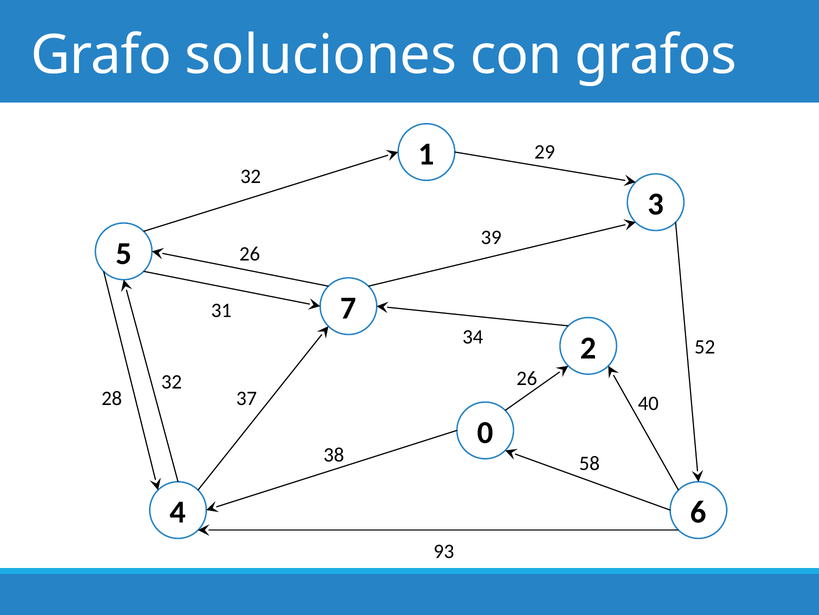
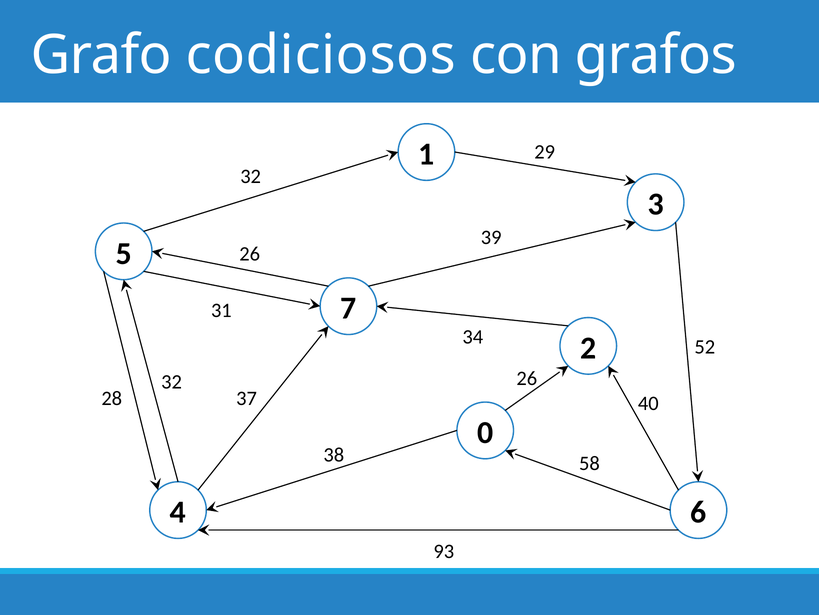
soluciones: soluciones -> codiciosos (321, 55)
